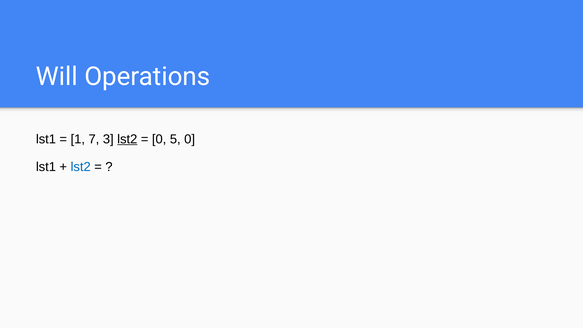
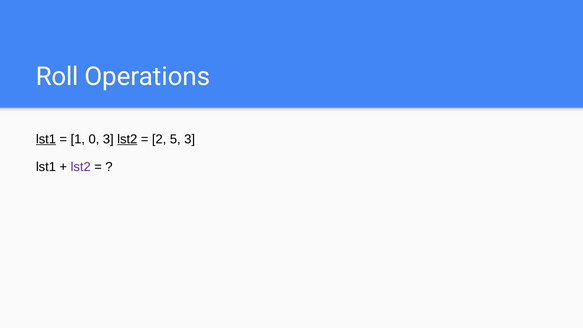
Will: Will -> Roll (57, 76)
lst1 underline: none -> present (46, 139)
7: 7 -> 0 (94, 139)
0: 0 -> 2 (159, 139)
5 0: 0 -> 3 (190, 139)
lst2 colour: blue -> purple (81, 167)
